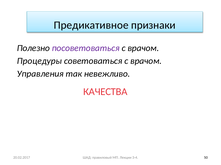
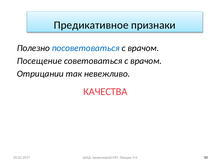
посоветоваться colour: purple -> blue (86, 48)
Процедуры: Процедуры -> Посещение (39, 61)
Управления: Управления -> Отрицании (40, 74)
